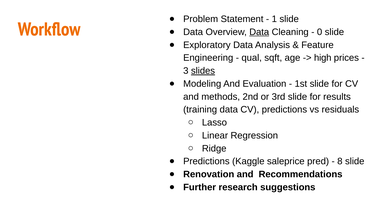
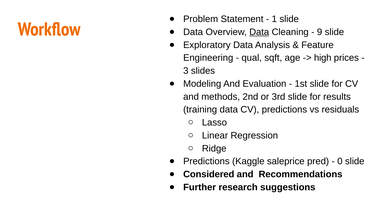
0: 0 -> 9 (320, 32)
slides underline: present -> none (203, 71)
8: 8 -> 0 (340, 161)
Renovation: Renovation -> Considered (209, 174)
